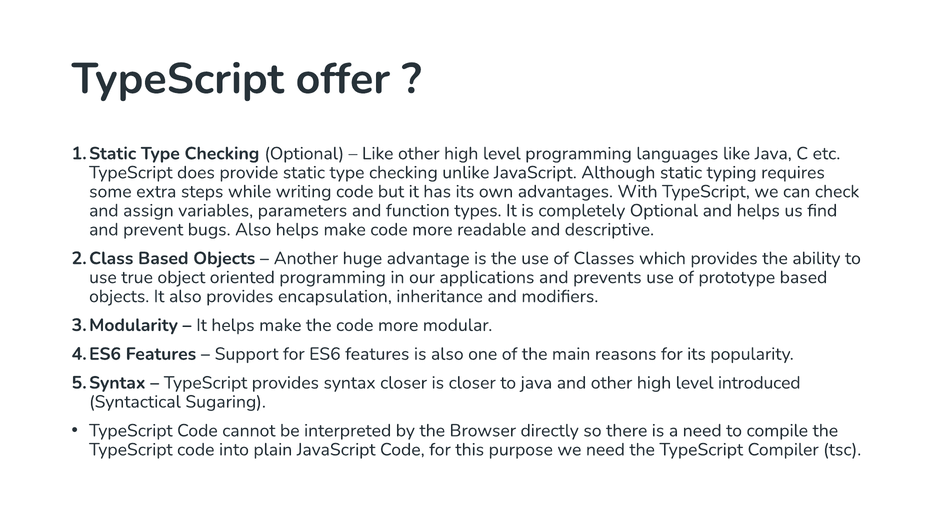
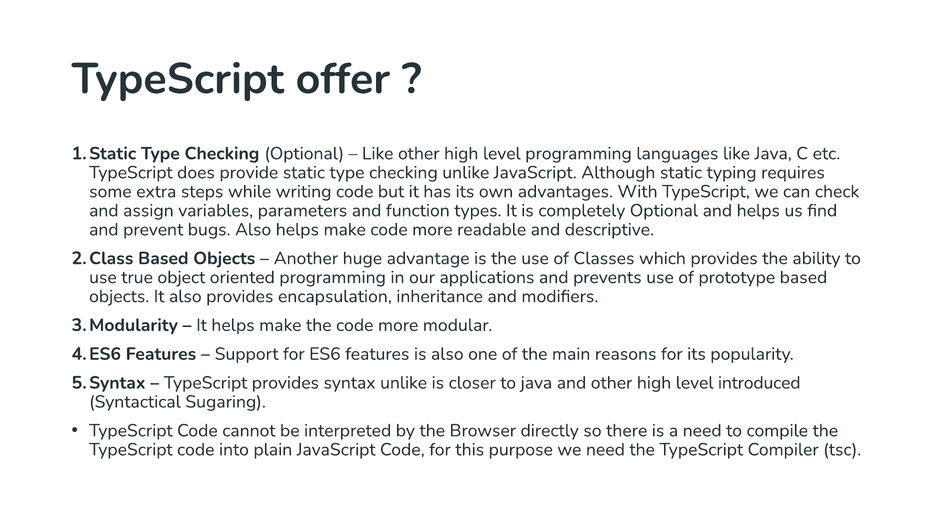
syntax closer: closer -> unlike (404, 382)
